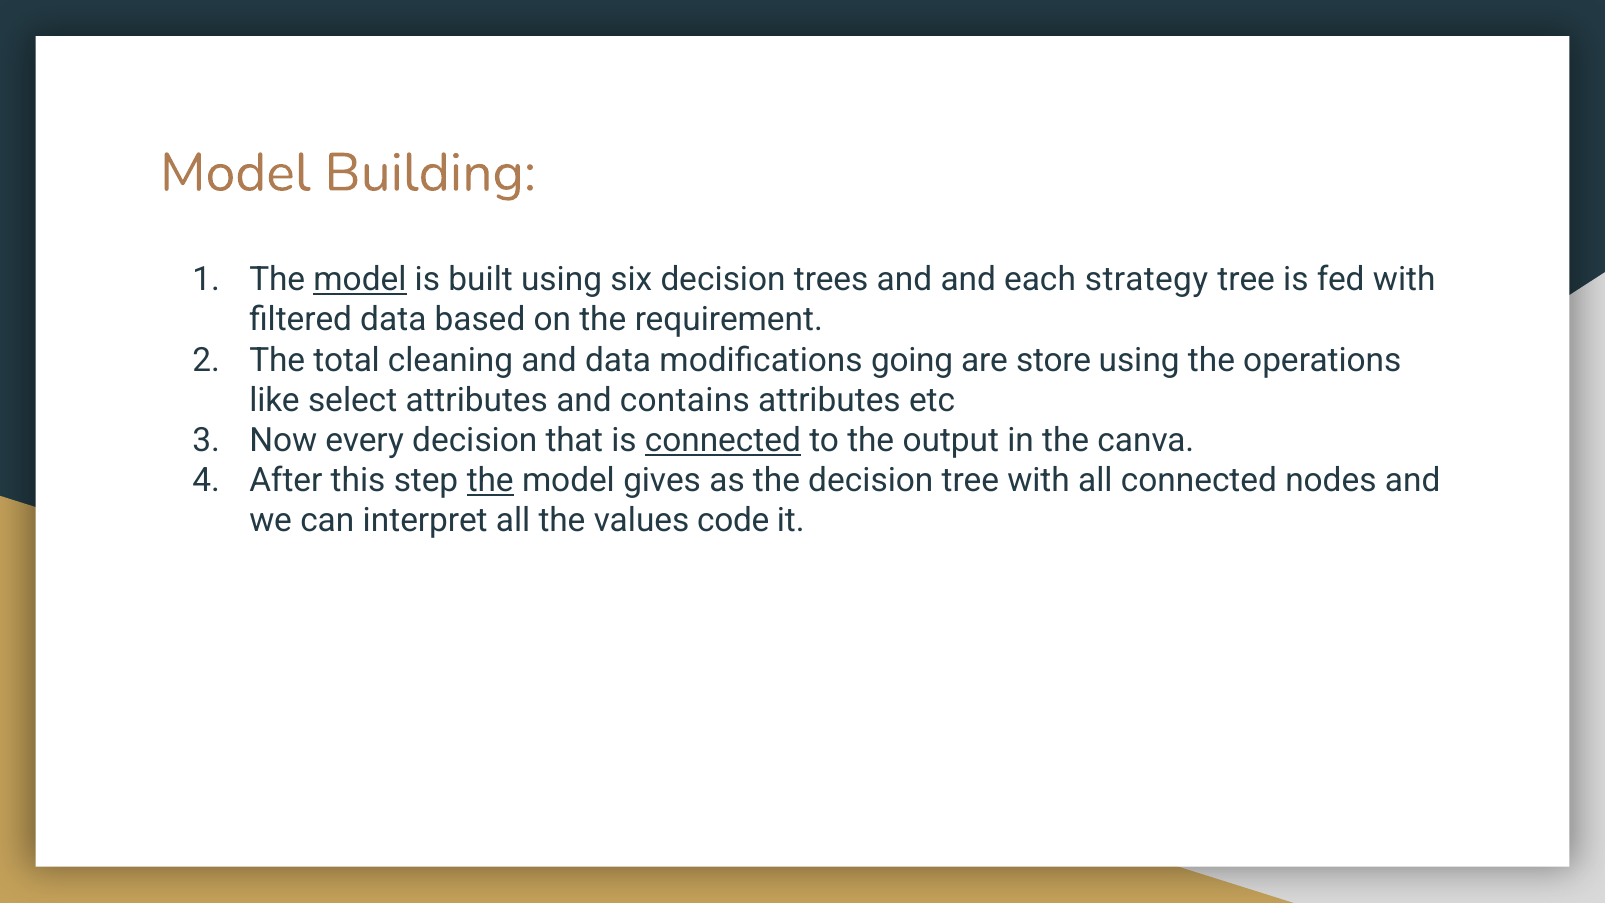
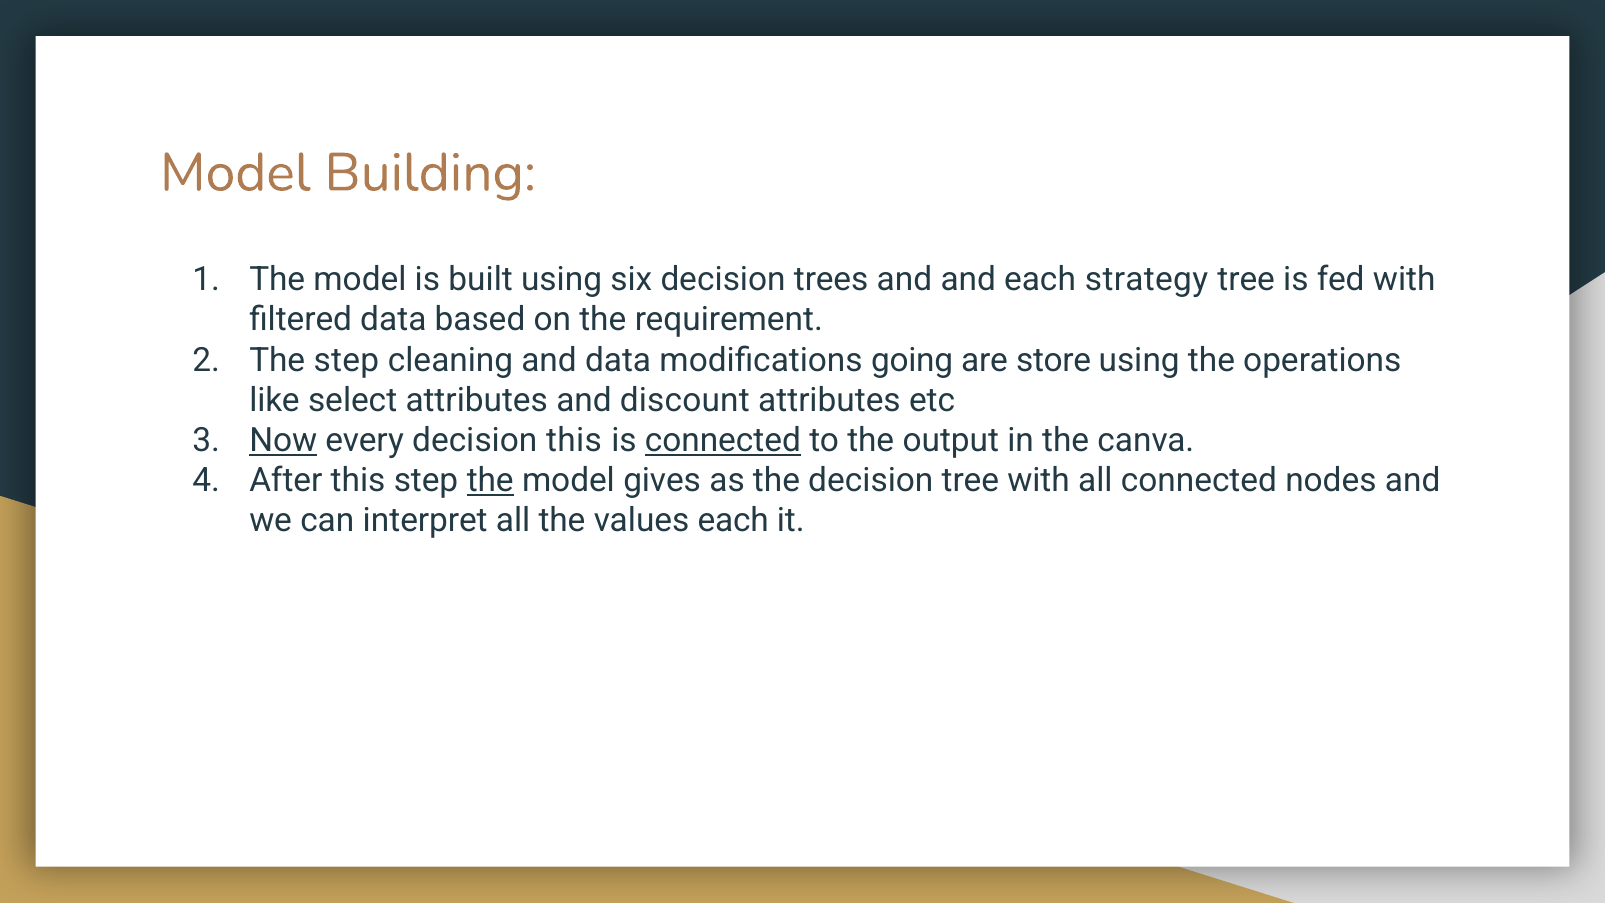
model underline: present -> none (360, 280)
The total: total -> step (346, 360)
contains: contains -> discount (685, 400)
Now underline: none -> present (283, 440)
decision that: that -> this (574, 440)
values code: code -> each (733, 520)
